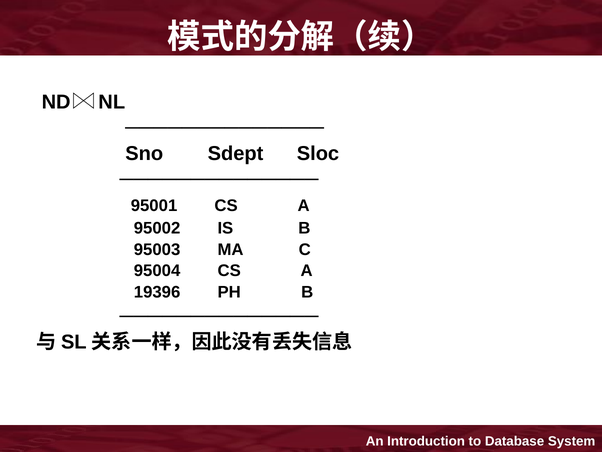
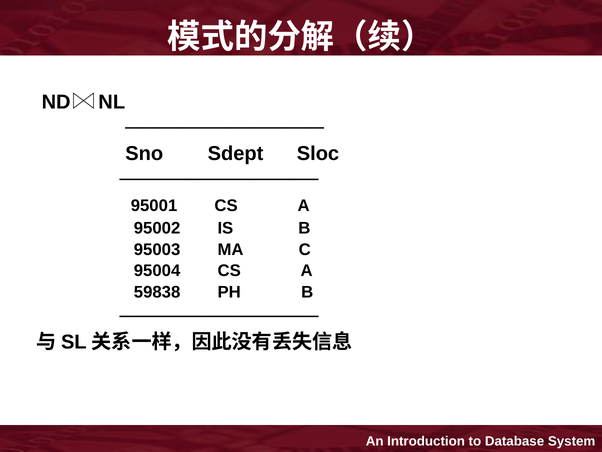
19396: 19396 -> 59838 (157, 292)
